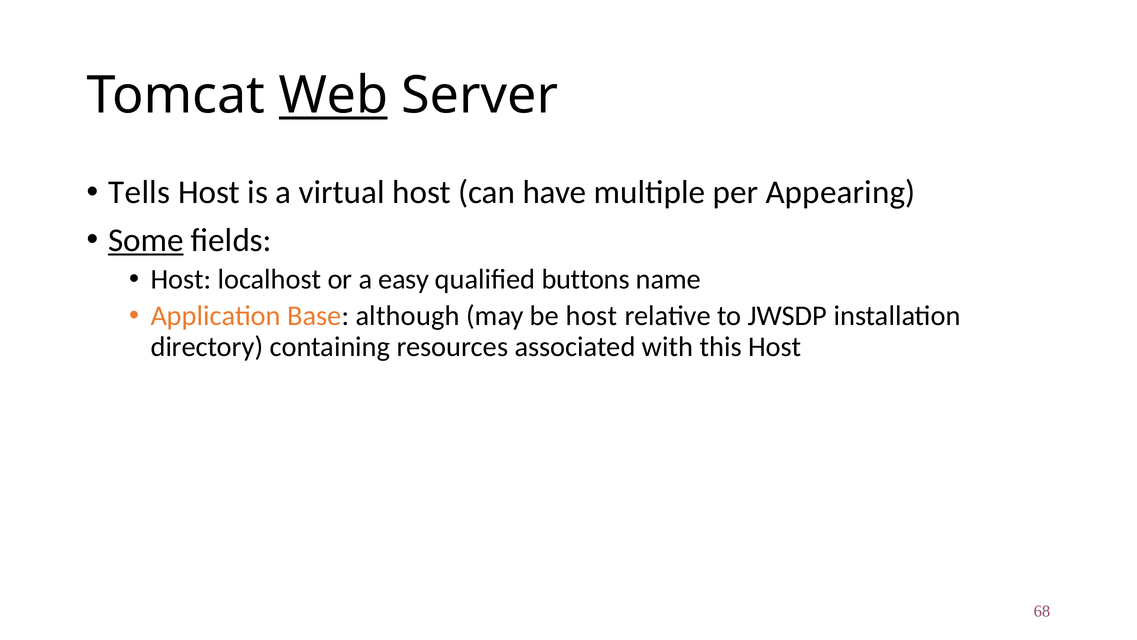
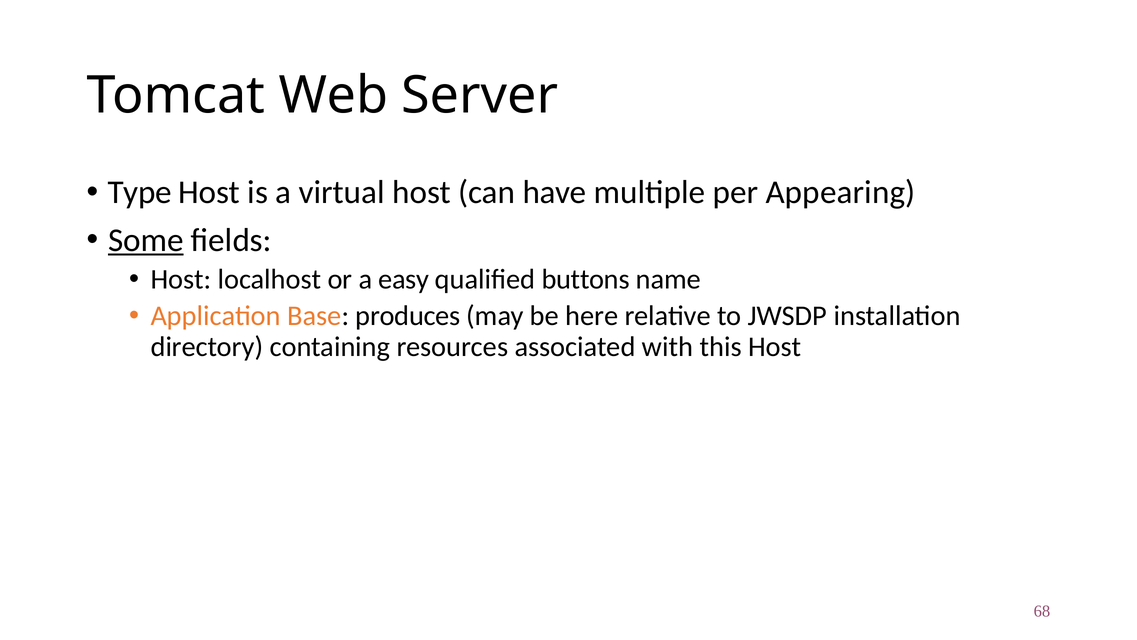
Web underline: present -> none (333, 96)
Tells: Tells -> Type (140, 192)
although: although -> produces (408, 316)
be host: host -> here (592, 316)
